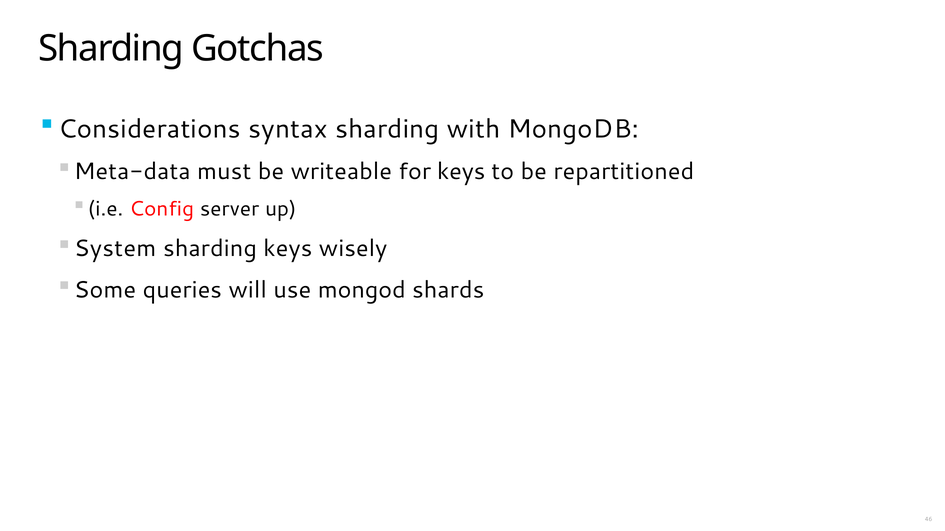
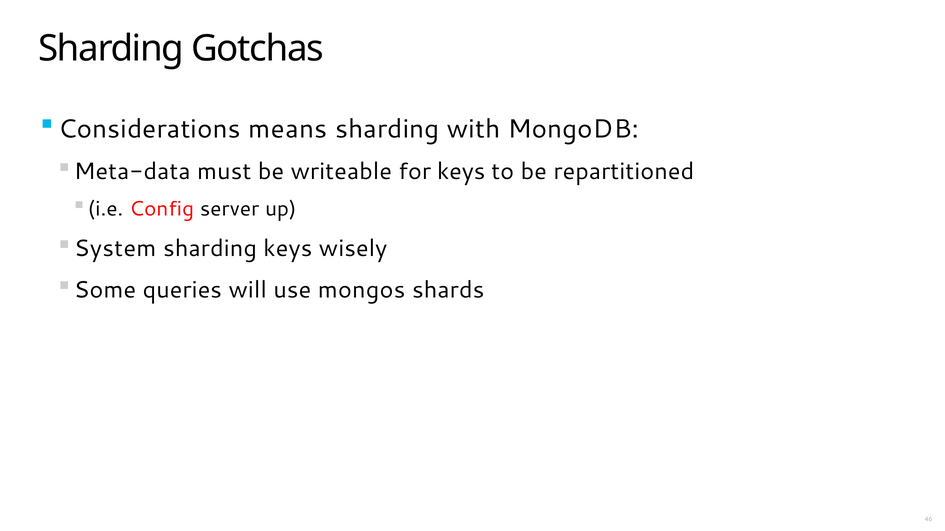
syntax: syntax -> means (288, 129)
mongod: mongod -> mongos (362, 290)
